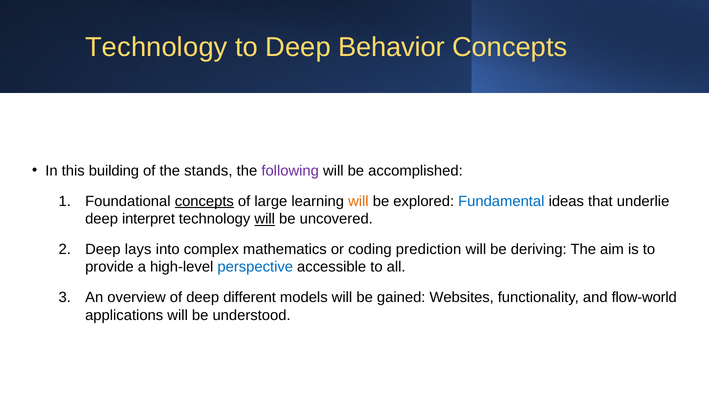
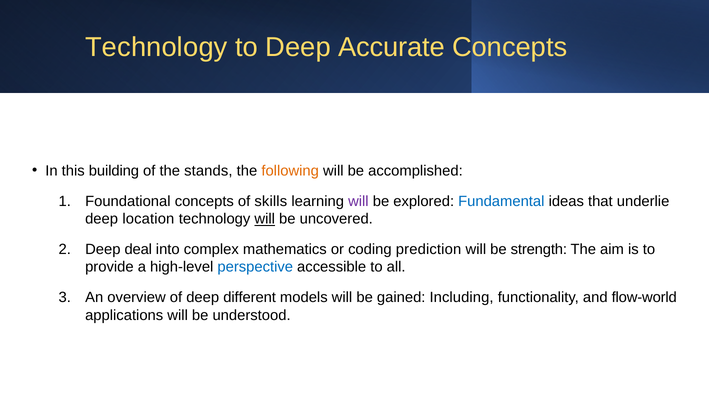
Behavior: Behavior -> Accurate (392, 47)
following colour: purple -> orange (290, 171)
concepts underline: present -> none (204, 201)
large: large -> skills (271, 201)
will colour: orange -> purple (358, 201)
interpret: interpret -> location (148, 219)
lays: lays -> deal (138, 249)
deriving: deriving -> strength (539, 249)
Websites: Websites -> Including (462, 297)
